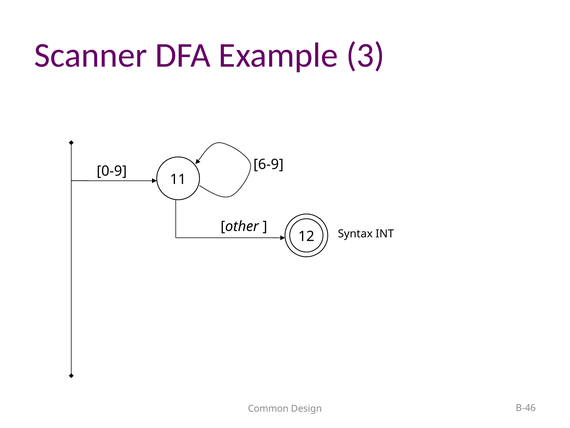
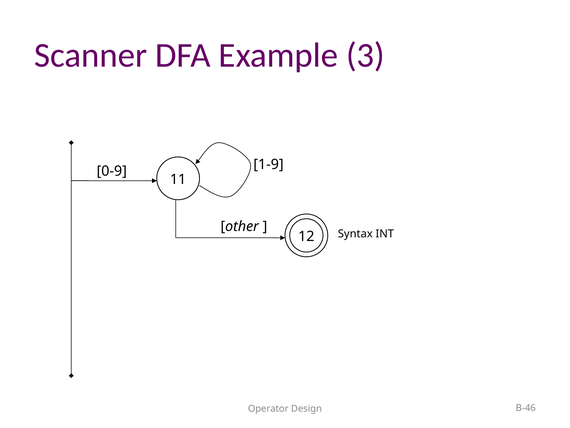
6-9: 6-9 -> 1-9 (269, 164)
Common: Common -> Operator (268, 408)
